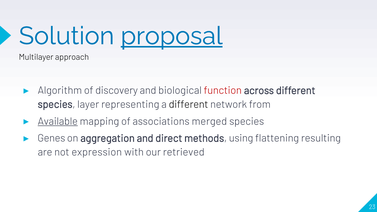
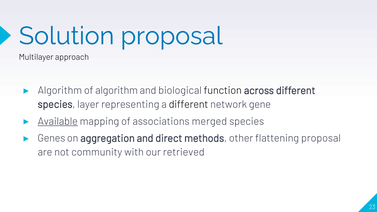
proposal underline: present -> none (172, 36)
of discovery: discovery -> algorithm (117, 91)
function colour: red -> black (223, 91)
from: from -> gene (260, 104)
using: using -> other (241, 138)
flattening resulting: resulting -> proposal (321, 138)
expression: expression -> community (97, 152)
